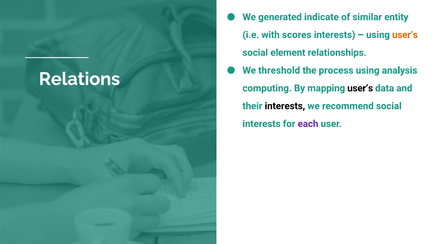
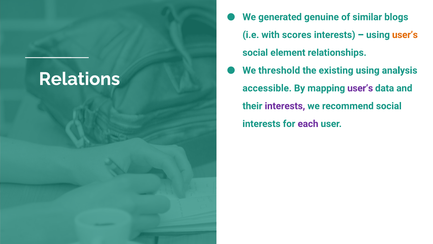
indicate: indicate -> genuine (321, 17)
entity: entity -> blogs (396, 17)
process: process -> existing (336, 70)
computing: computing -> accessible (267, 88)
user’s colour: black -> purple (360, 88)
interests colour: black -> purple (285, 106)
